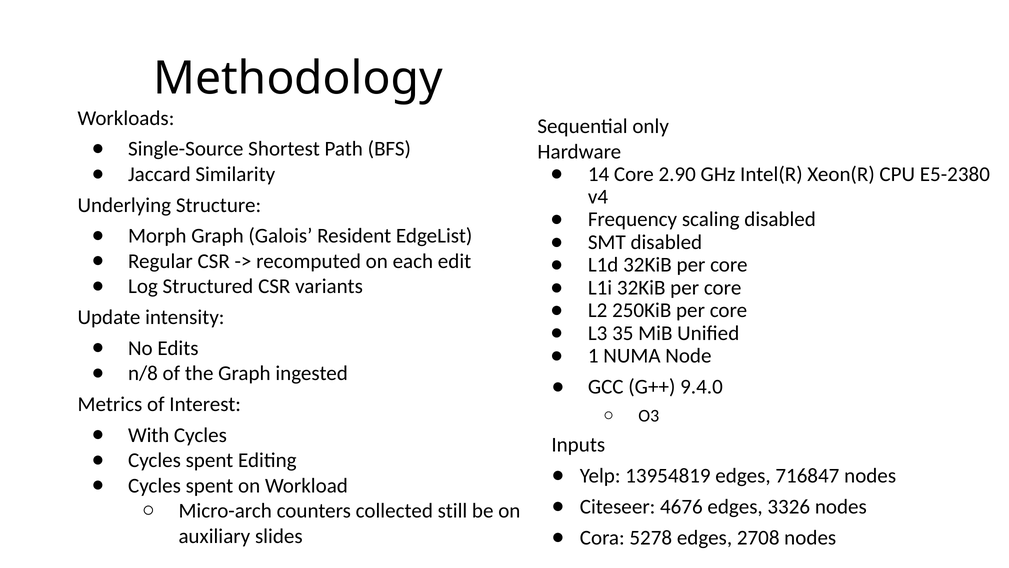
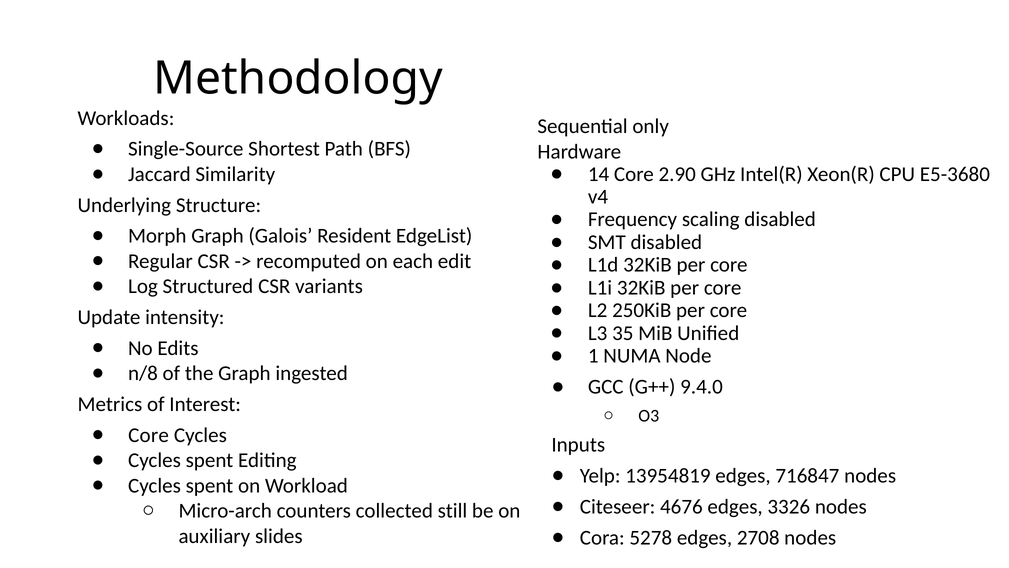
E5-2380: E5-2380 -> E5-3680 (955, 174)
With: With -> Core (149, 435)
